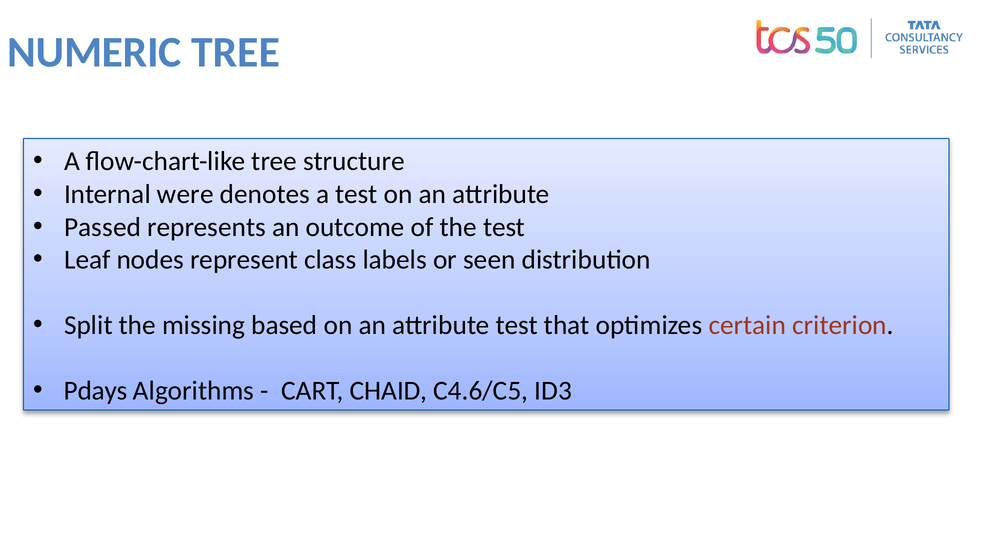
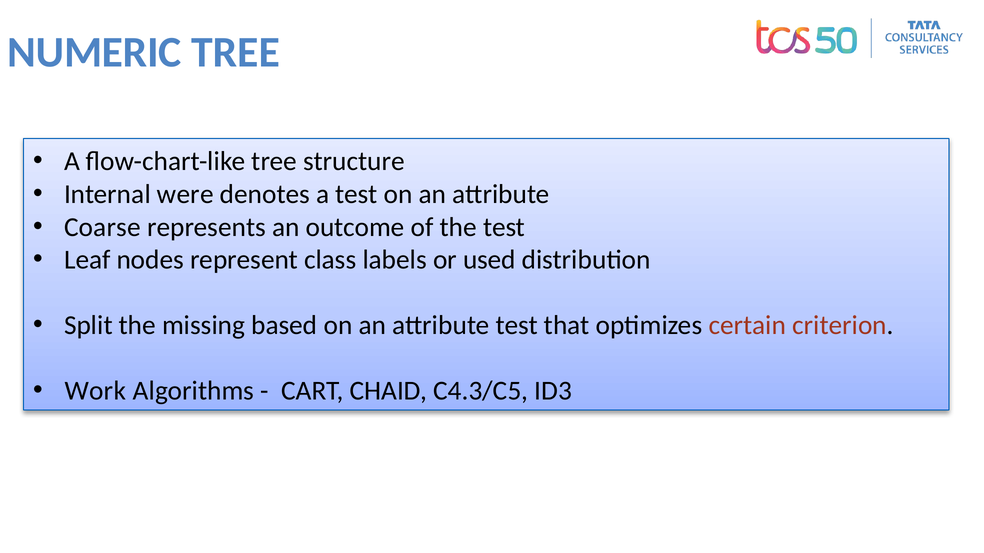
Passed: Passed -> Coarse (103, 227)
seen: seen -> used (489, 260)
Pdays: Pdays -> Work (95, 391)
C4.6/C5: C4.6/C5 -> C4.3/C5 (481, 391)
